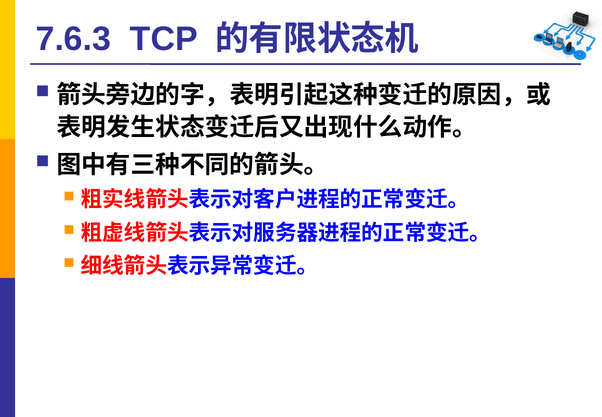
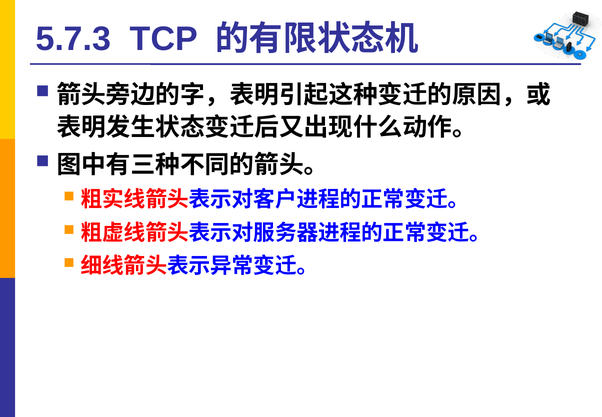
7.6.3: 7.6.3 -> 5.7.3 (73, 39)
